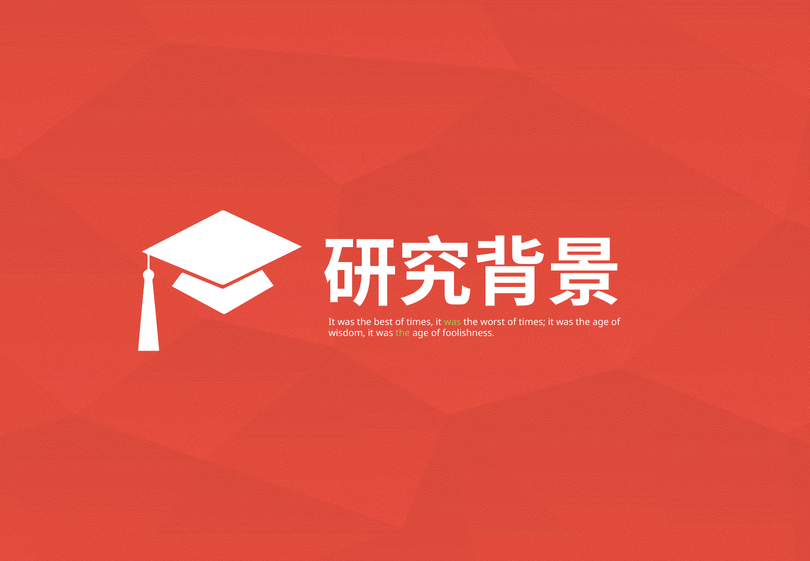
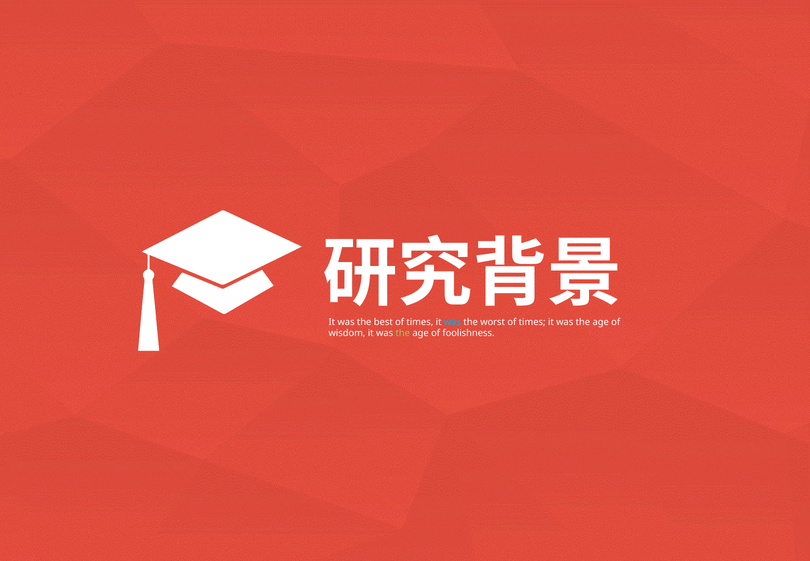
was colour: light green -> light blue (452, 322)
